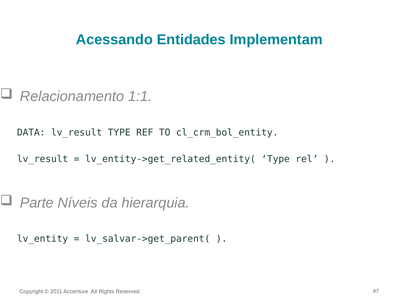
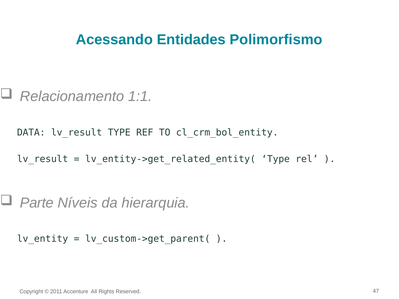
Implementam: Implementam -> Polimorfismo (276, 40)
lv_salvar->get_parent(: lv_salvar->get_parent( -> lv_custom->get_parent( (148, 239)
